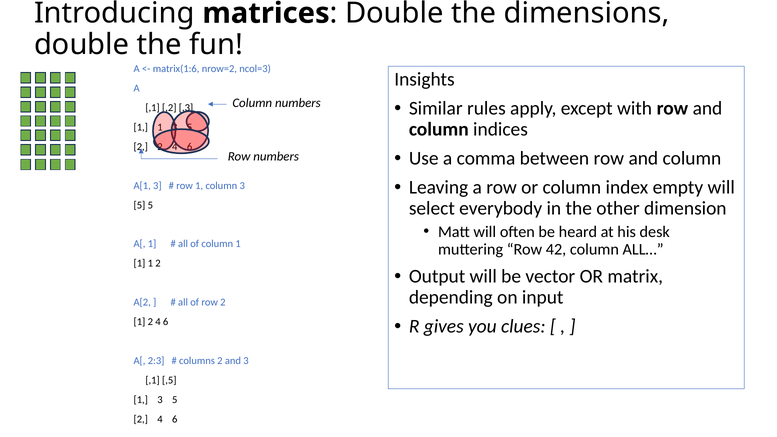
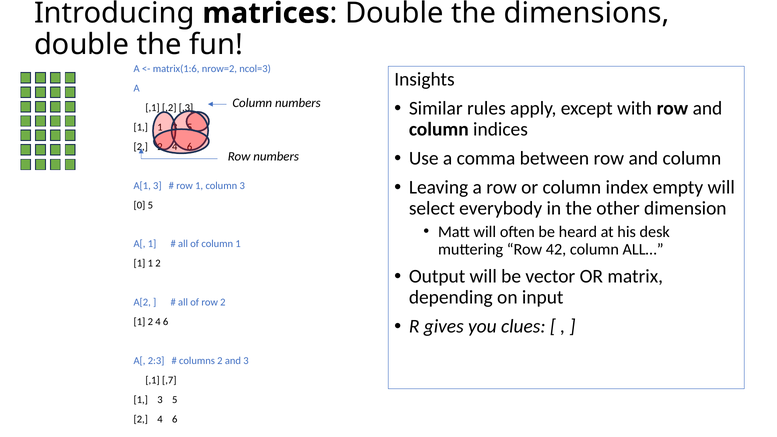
5: 5 -> 0 (139, 205)
,5: ,5 -> ,7 (169, 380)
